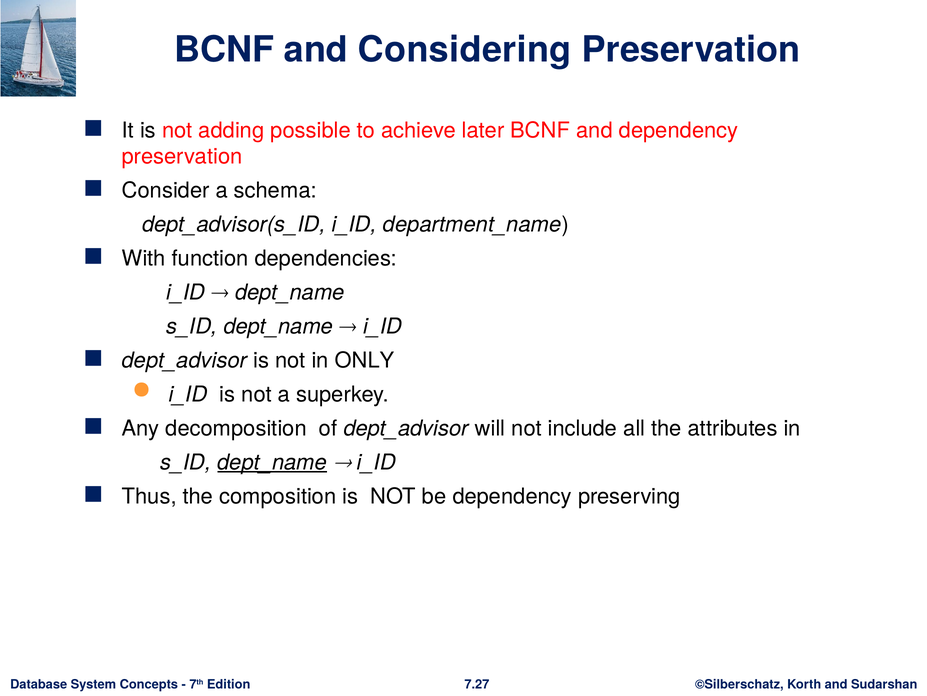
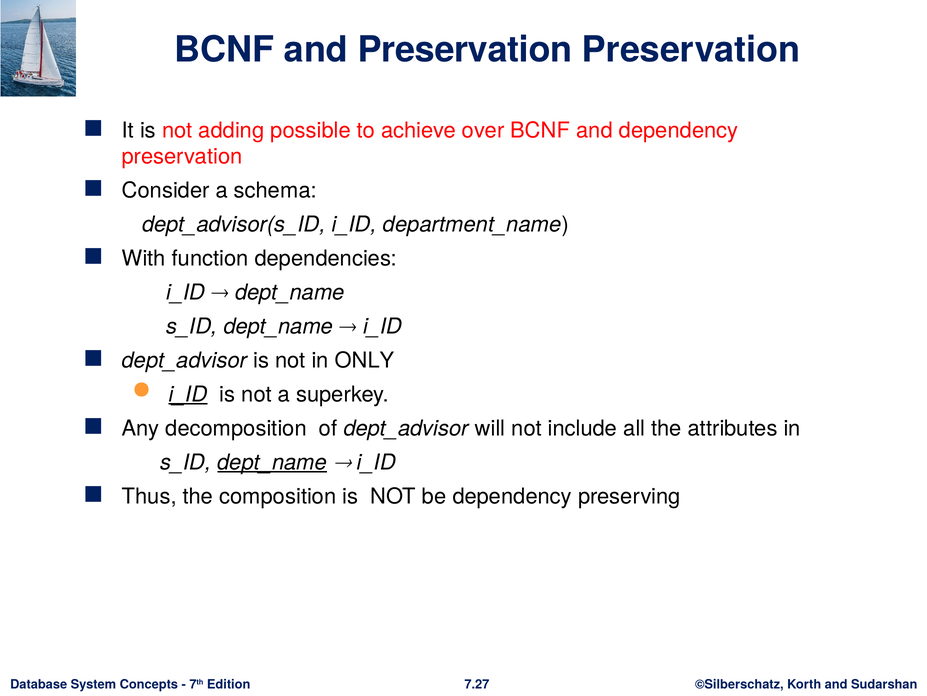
and Considering: Considering -> Preservation (465, 50)
later: later -> over (483, 130)
i_ID underline: none -> present (188, 394)
